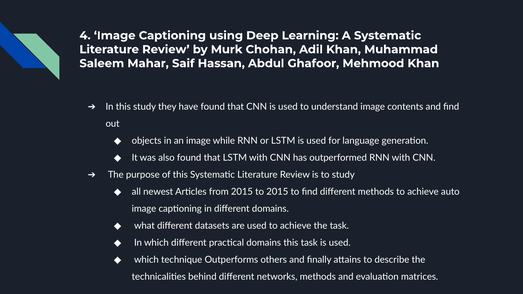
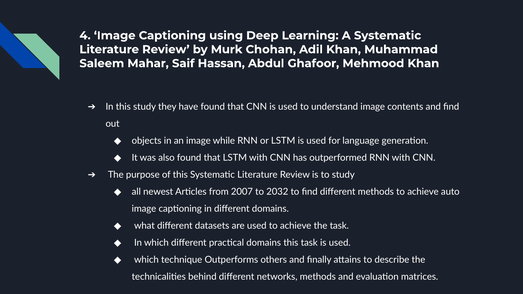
from 2015: 2015 -> 2007 (242, 192)
to 2015: 2015 -> 2032 (277, 192)
